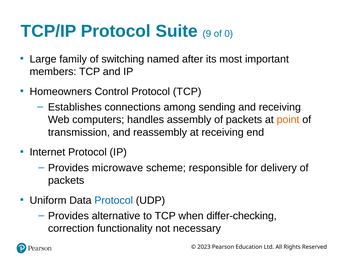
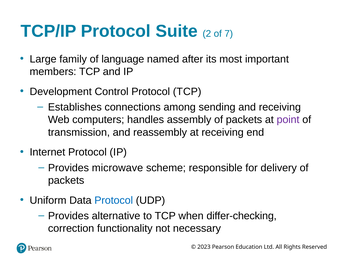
9: 9 -> 2 (207, 34)
0: 0 -> 7 (229, 34)
switching: switching -> language (123, 59)
Homeowners: Homeowners -> Development (61, 91)
point colour: orange -> purple (288, 120)
